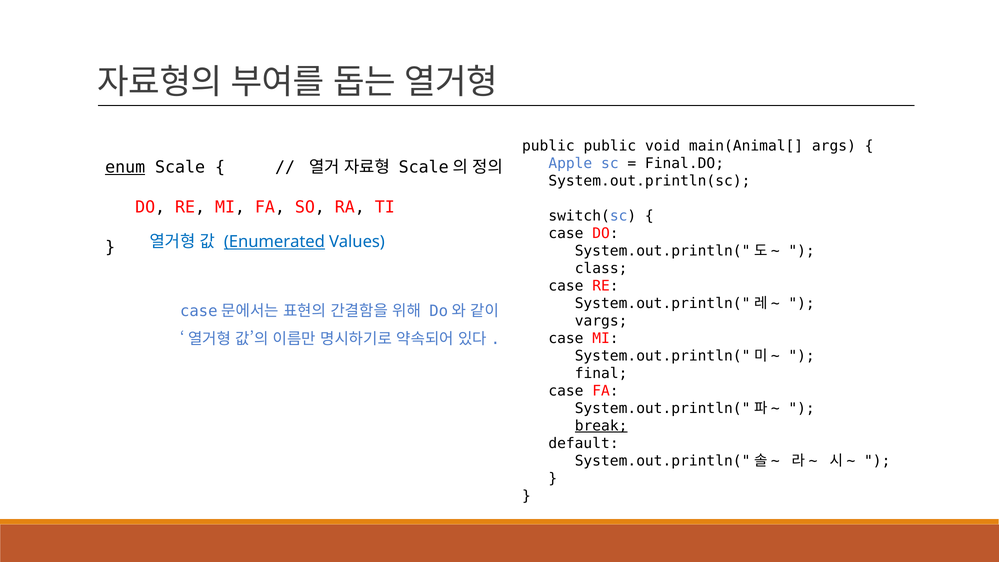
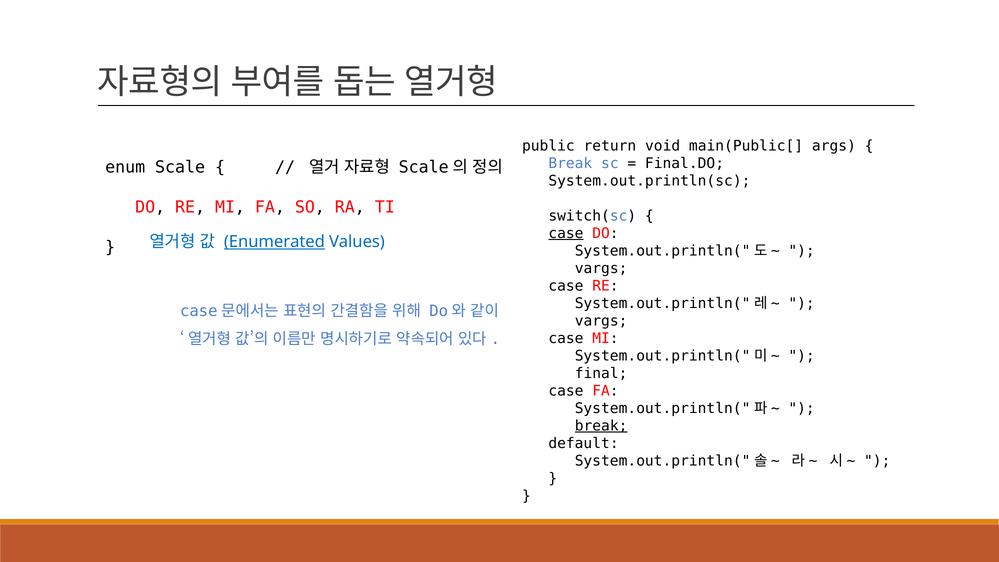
public public: public -> return (610, 146)
main(Animal[: main(Animal[ -> main(Public[ (746, 146)
Apple: Apple -> Break (570, 163)
enum underline: present -> none (125, 167)
case underline: none -> present (566, 233)
class: class -> vargs (601, 268)
